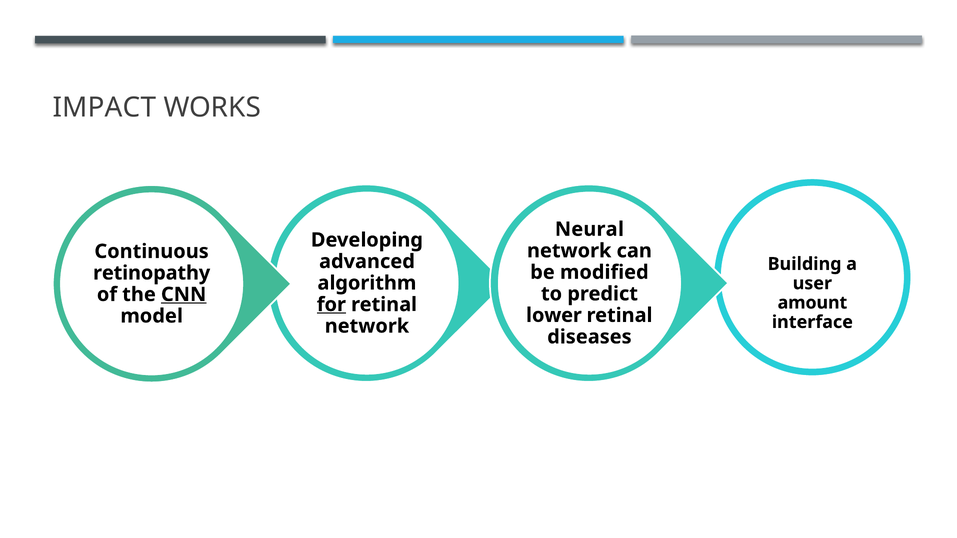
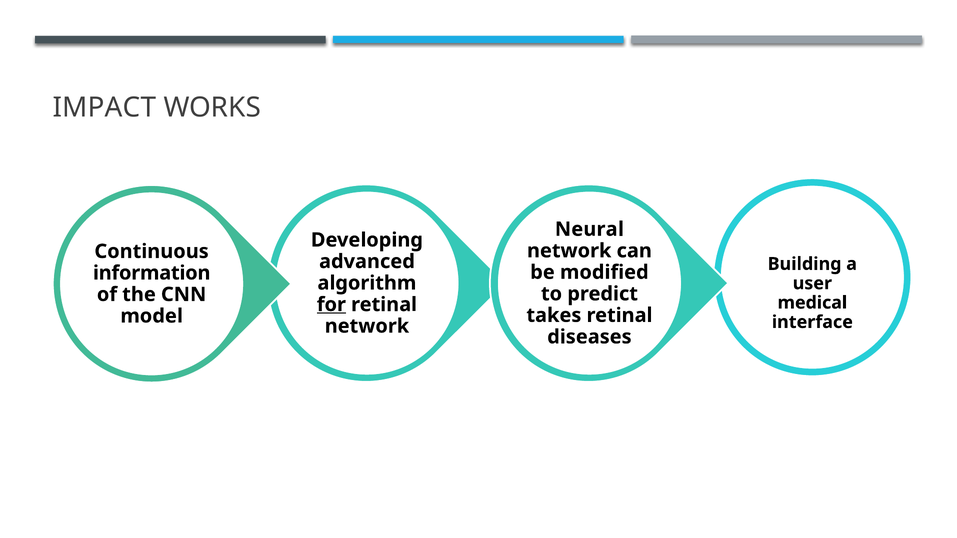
retinopathy: retinopathy -> information (152, 273)
CNN underline: present -> none (184, 295)
amount: amount -> medical (812, 303)
lower: lower -> takes (554, 315)
